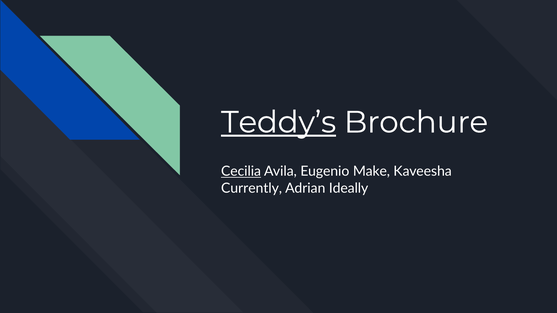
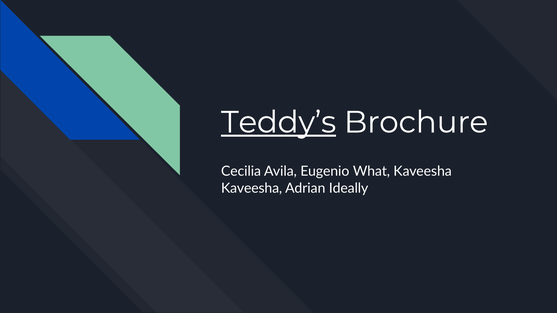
Cecilia underline: present -> none (241, 172)
Make: Make -> What (371, 172)
Currently: Currently -> Kaveesha (252, 188)
